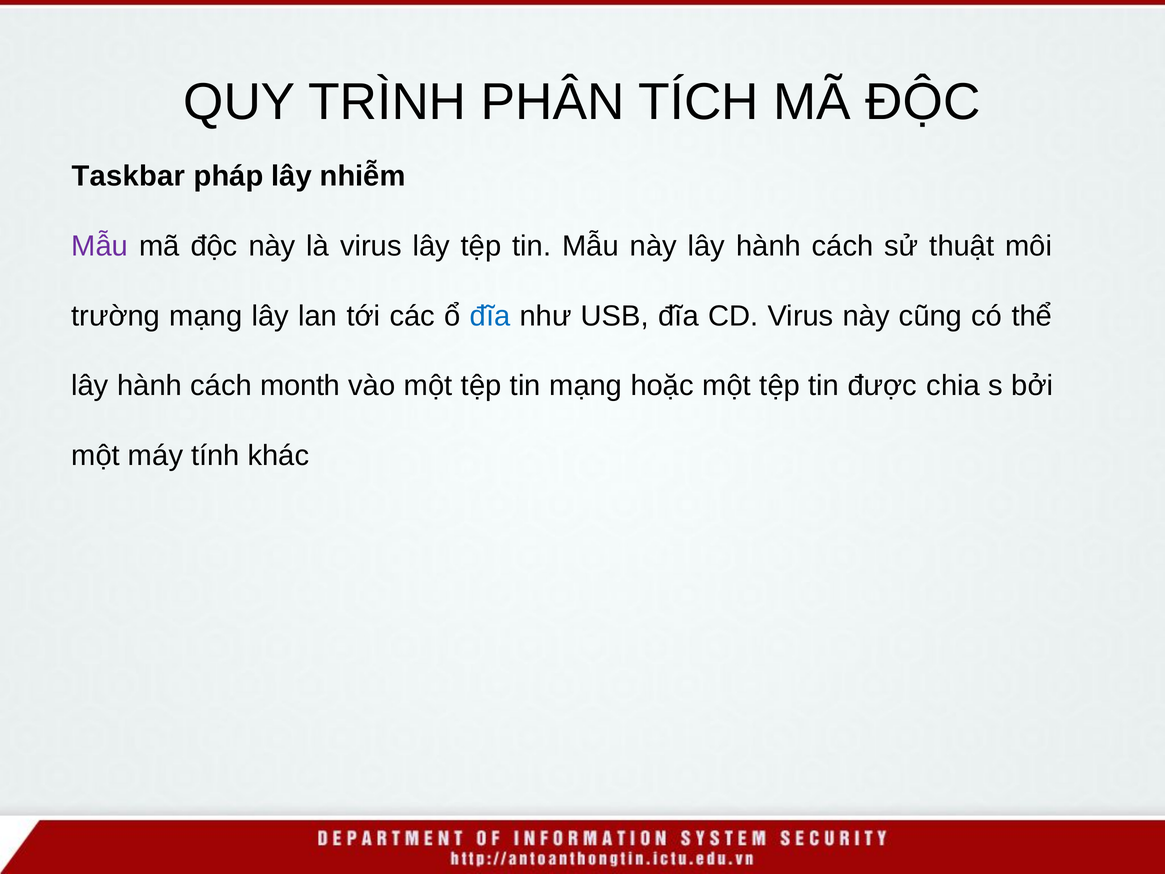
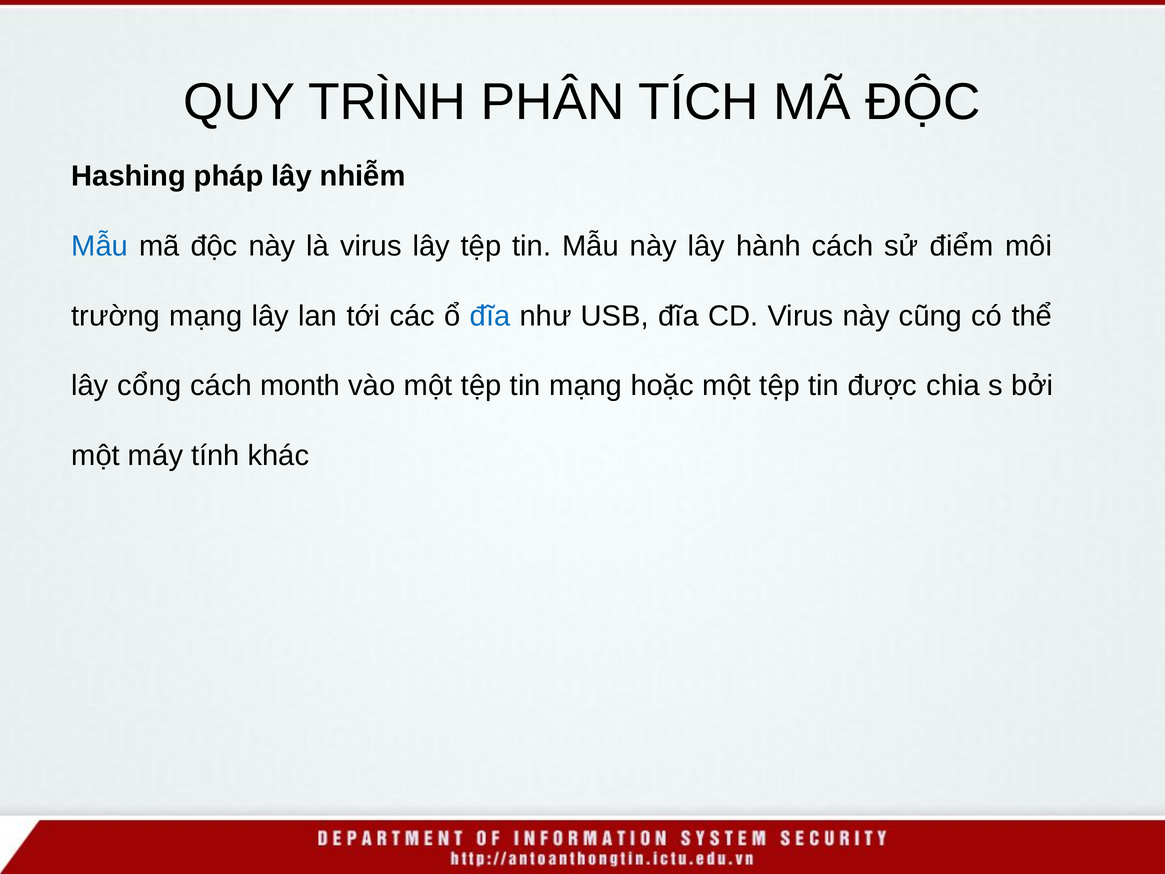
Taskbar: Taskbar -> Hashing (129, 176)
Mẫu colour: purple -> blue (100, 246)
thuật: thuật -> điểm (962, 246)
hành: hành -> cổng (149, 386)
